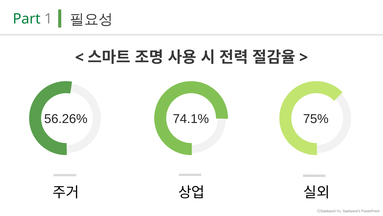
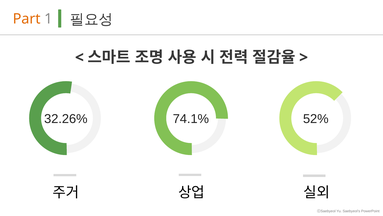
Part colour: green -> orange (27, 19)
56.26%: 56.26% -> 32.26% (66, 119)
75%: 75% -> 52% (316, 119)
